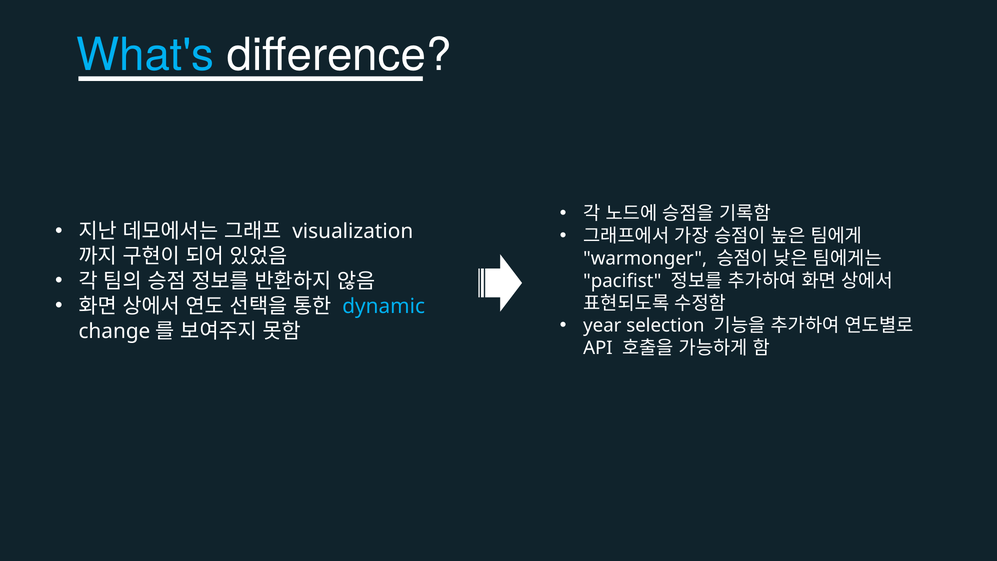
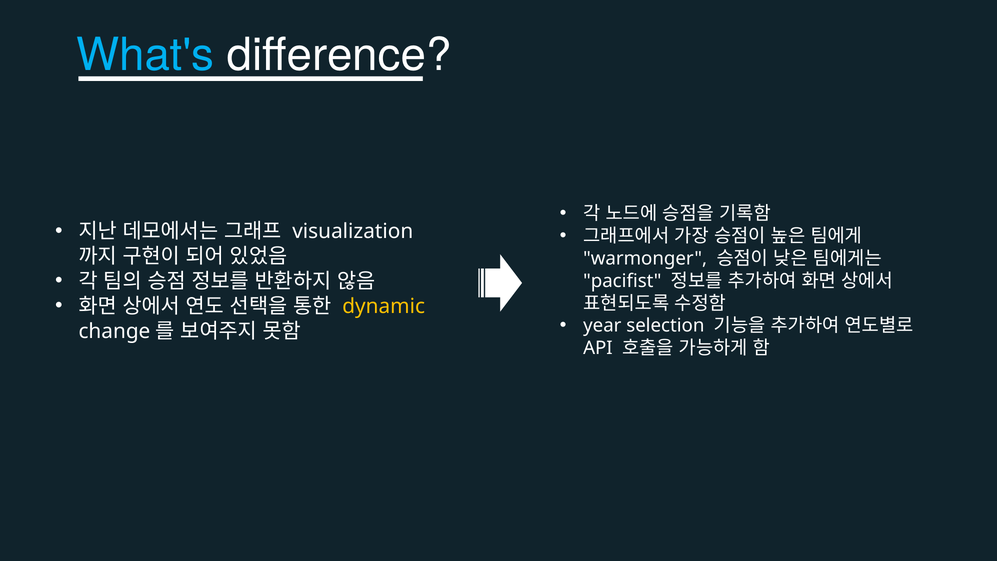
dynamic colour: light blue -> yellow (384, 306)
